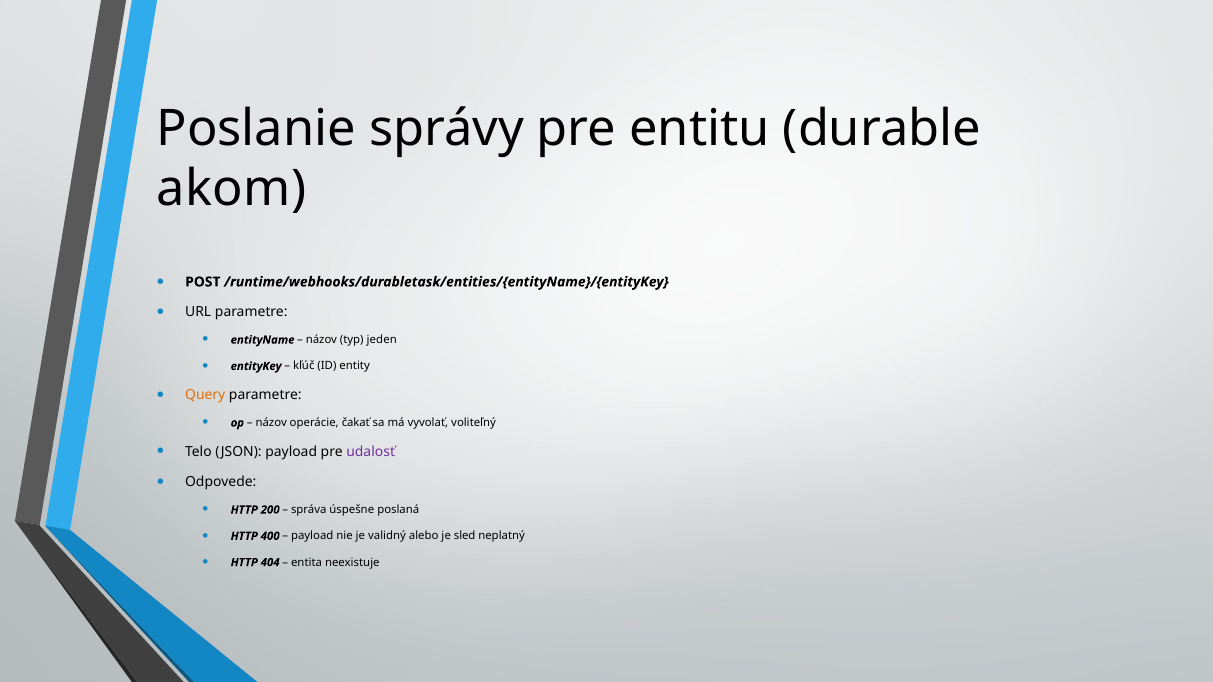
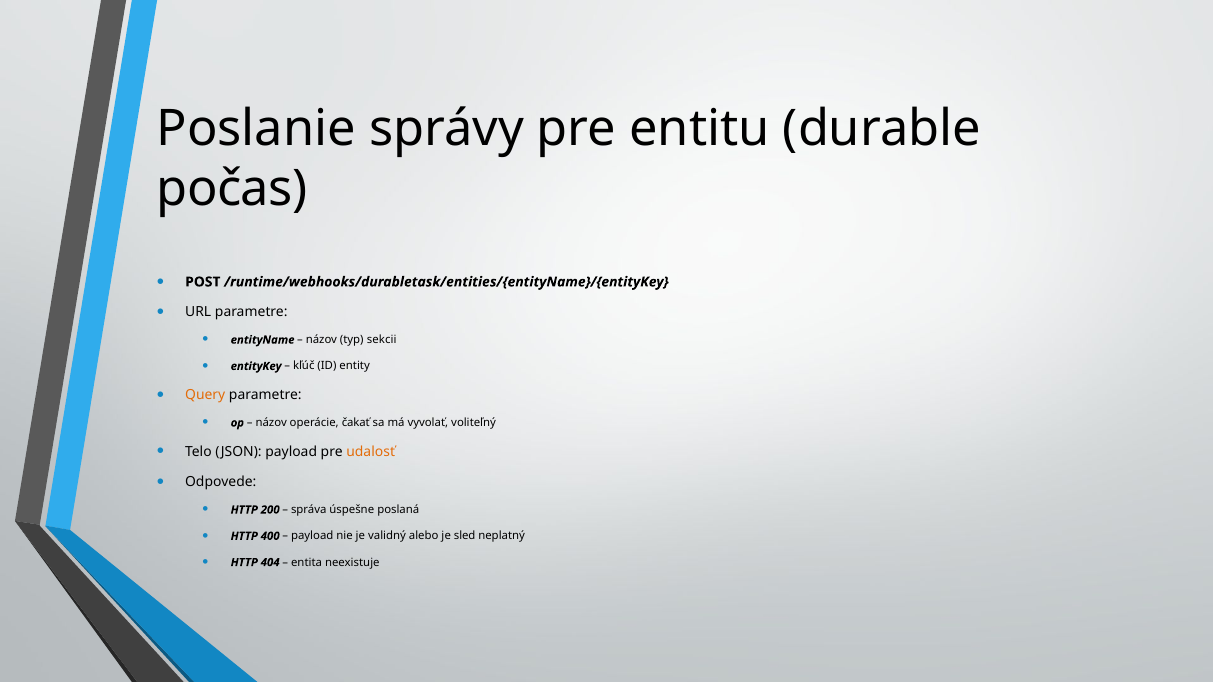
akom: akom -> počas (232, 189)
jeden: jeden -> sekcii (382, 340)
udalosť colour: purple -> orange (371, 452)
